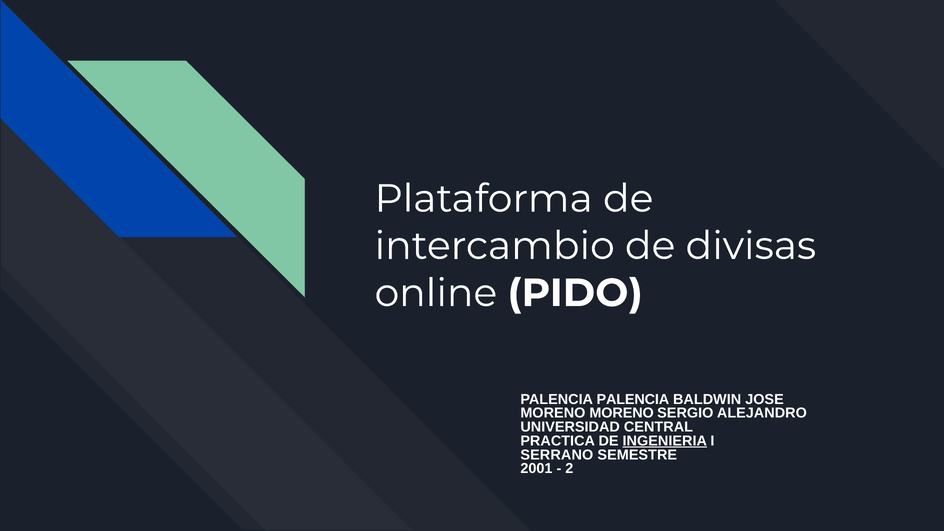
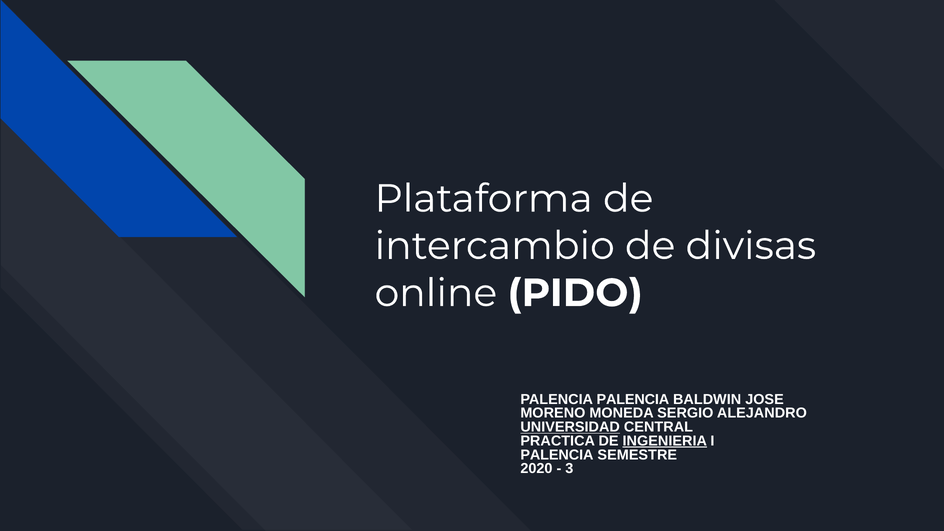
MORENO MORENO: MORENO -> MONEDA (622, 413)
UNIVERSIDAD underline: none -> present (570, 427)
SERRANO: SERRANO -> PALENCIA (557, 455)
2001: 2001 -> 2020 (536, 469)
2: 2 -> 3 (569, 469)
